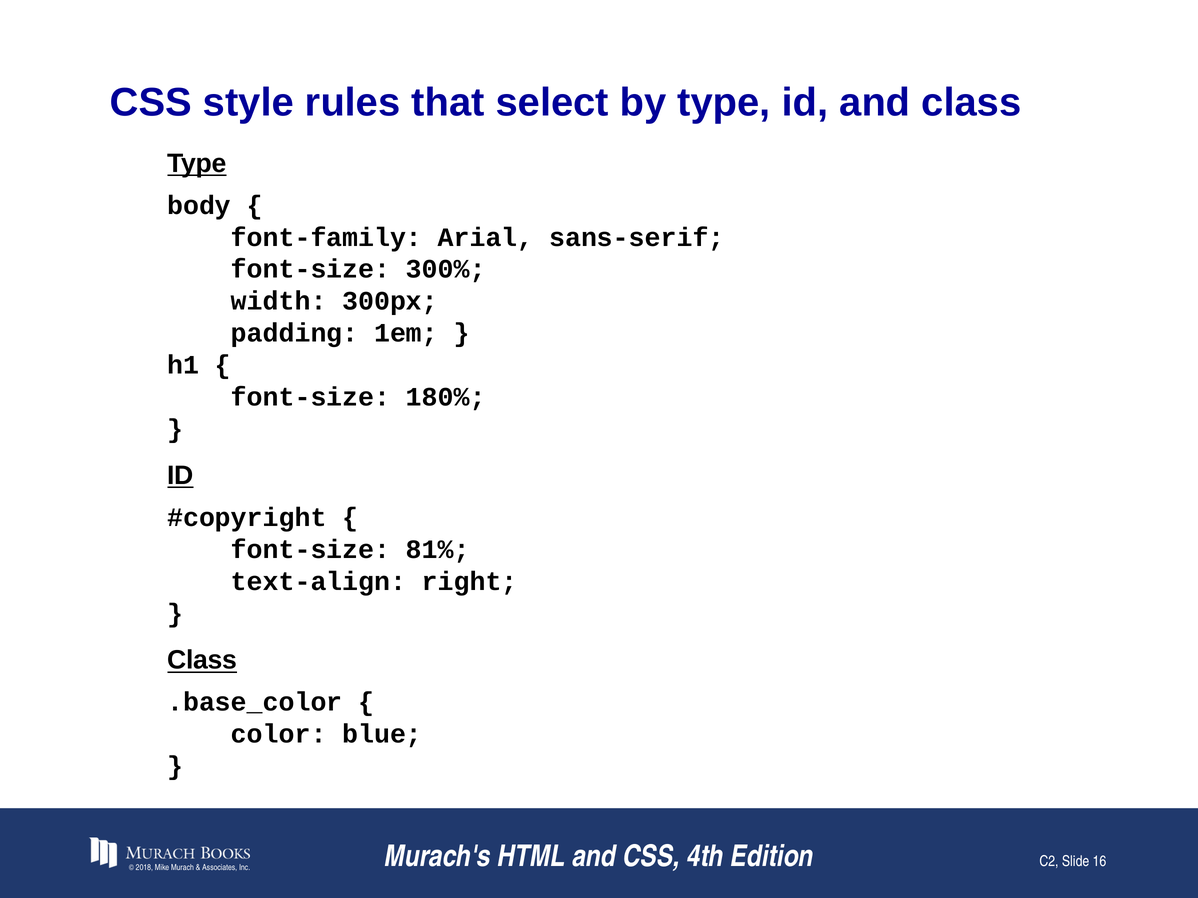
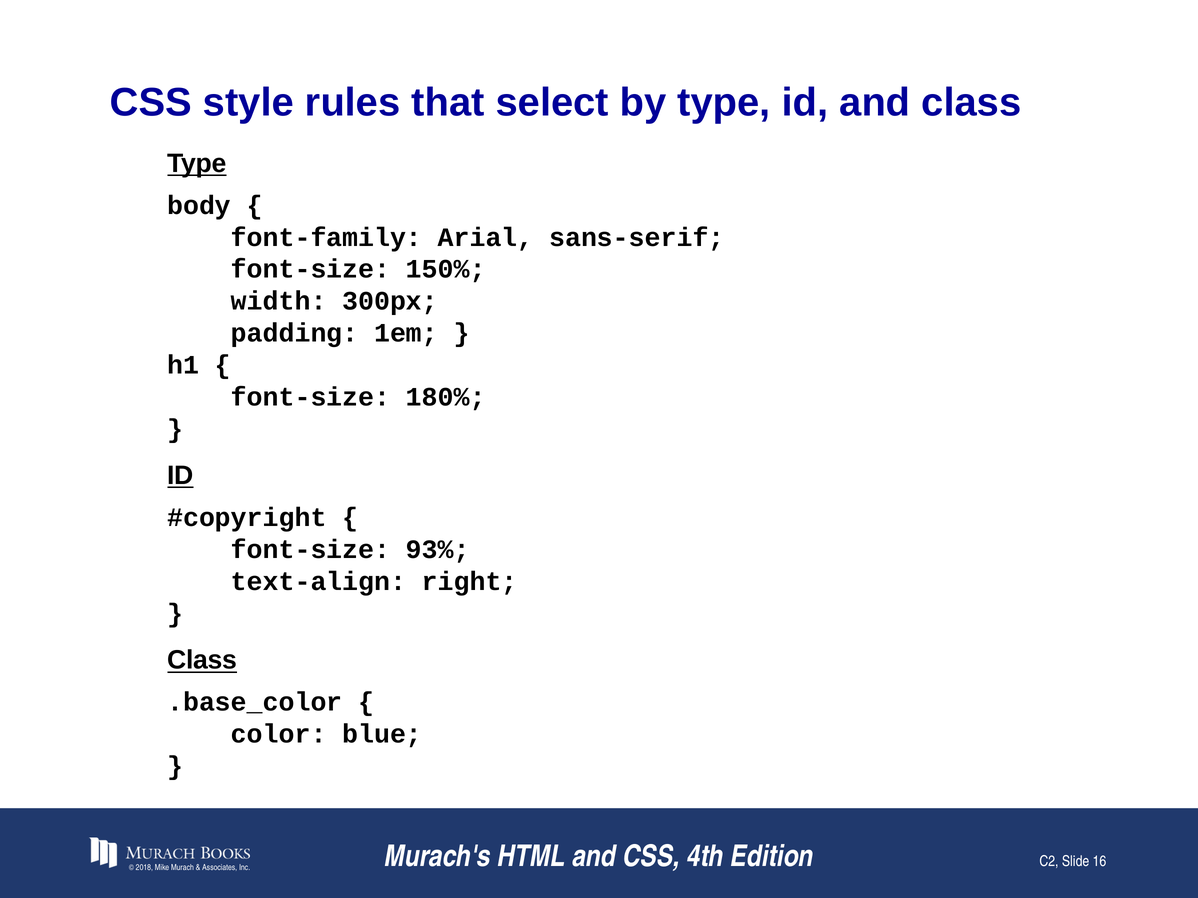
300%: 300% -> 150% (446, 269)
81%: 81% -> 93% (438, 550)
